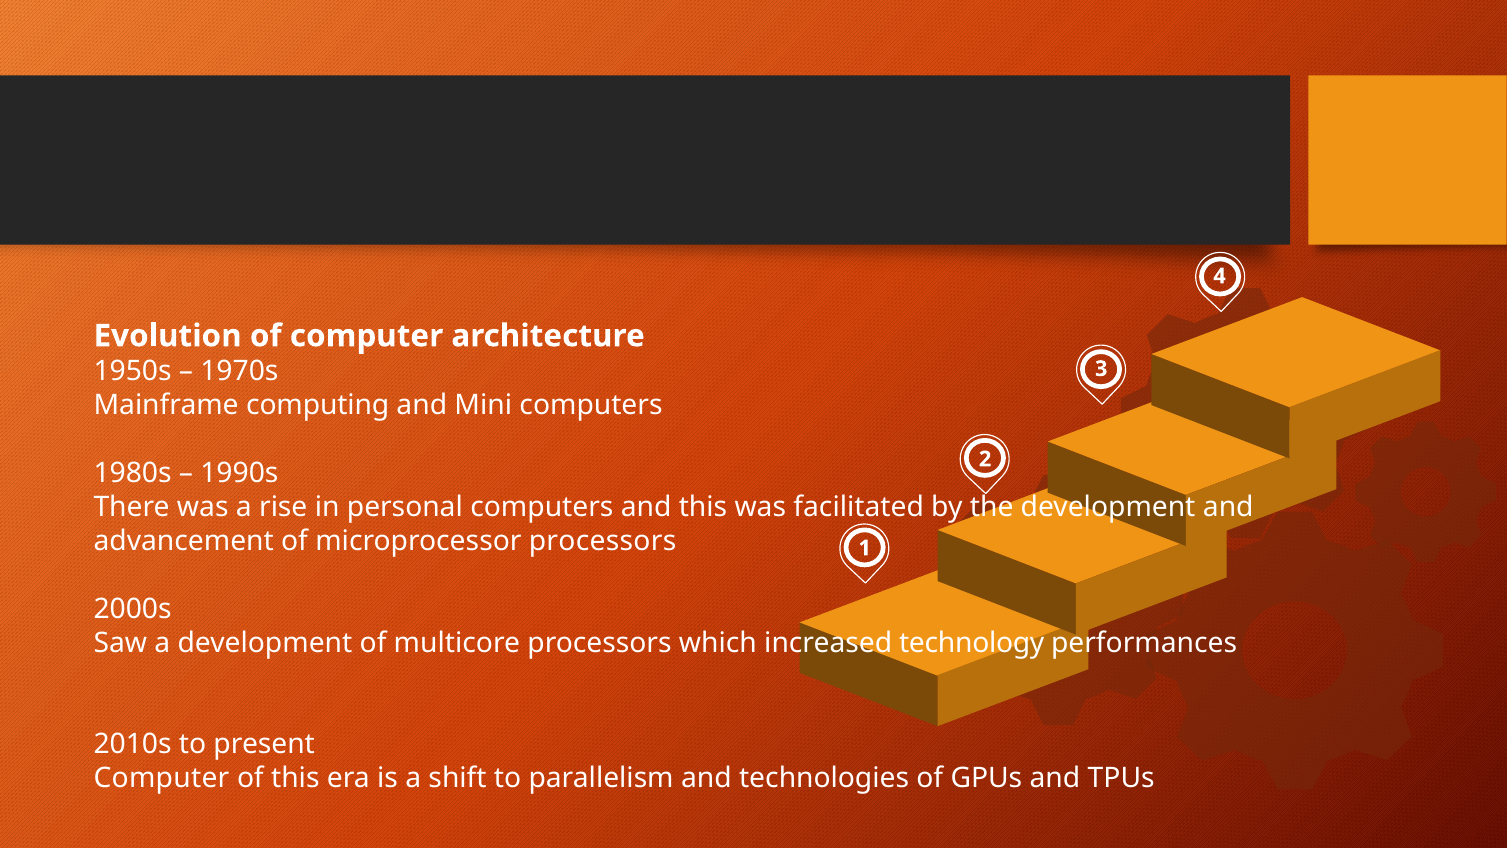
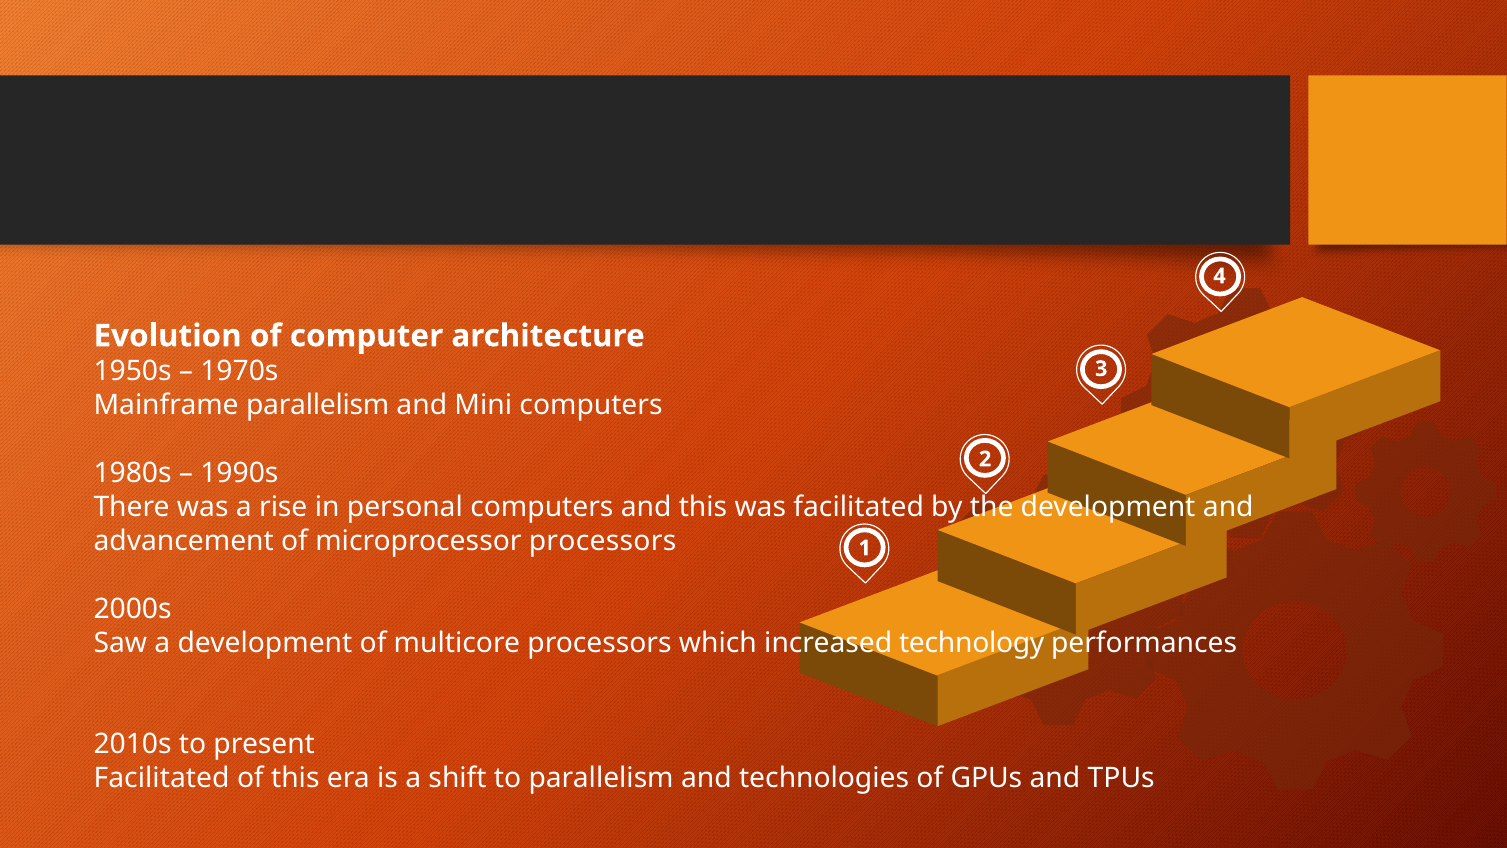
Mainframe computing: computing -> parallelism (318, 405)
Computer: Computer -> Facilitated (162, 778)
